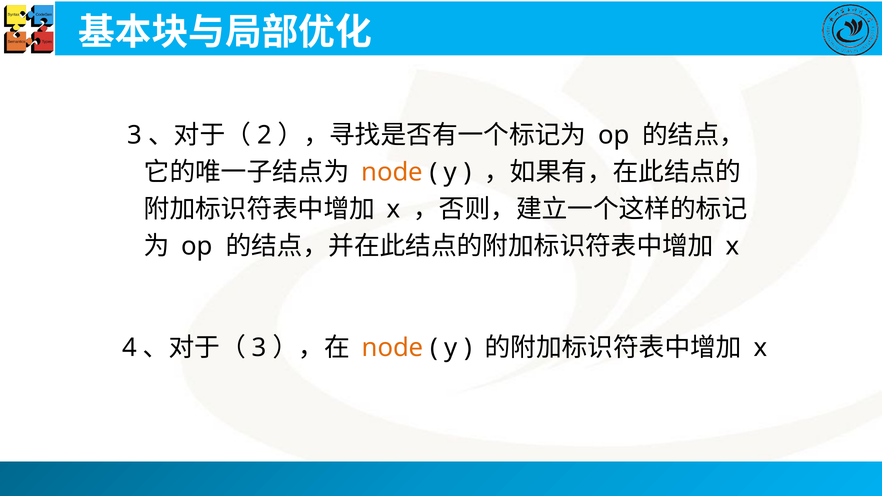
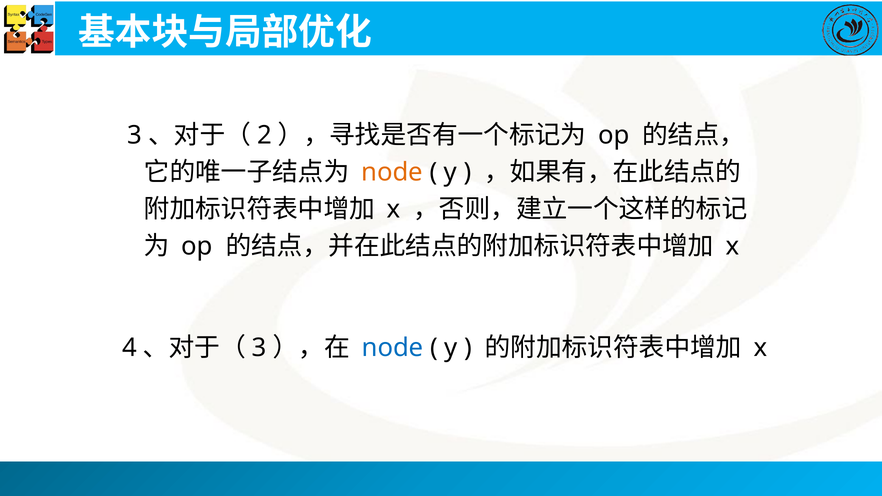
node colour: orange -> blue (393, 348)
